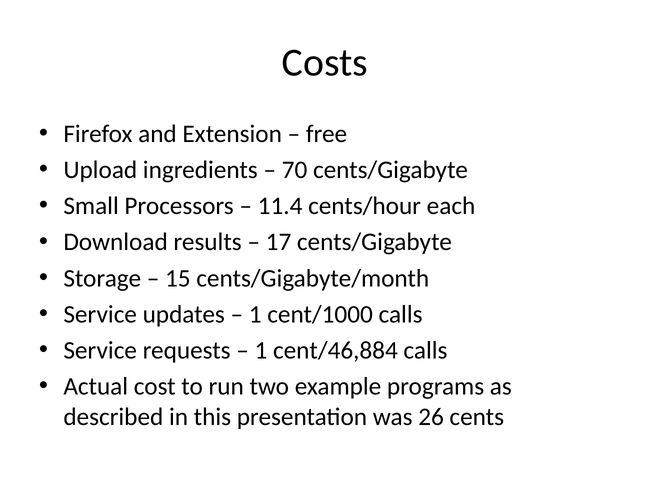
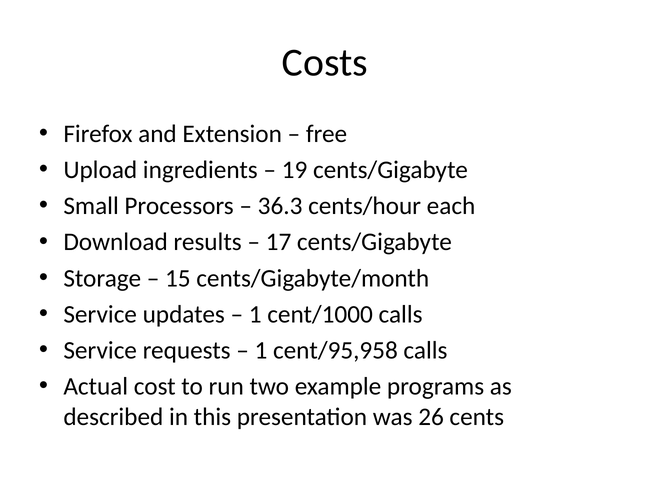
70: 70 -> 19 (295, 170)
11.4: 11.4 -> 36.3 (280, 206)
cent/46,884: cent/46,884 -> cent/95,958 (335, 351)
